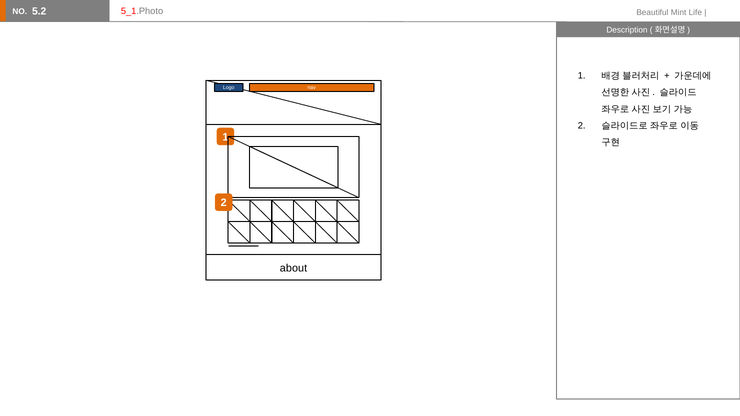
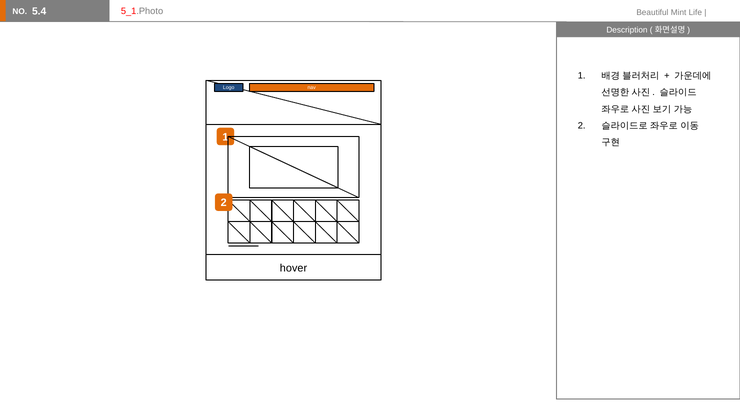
5.2: 5.2 -> 5.4 (39, 12)
about: about -> hover (293, 268)
